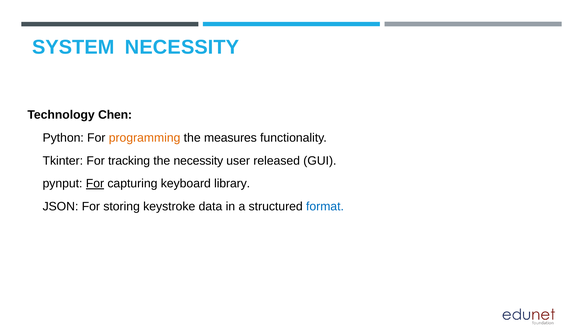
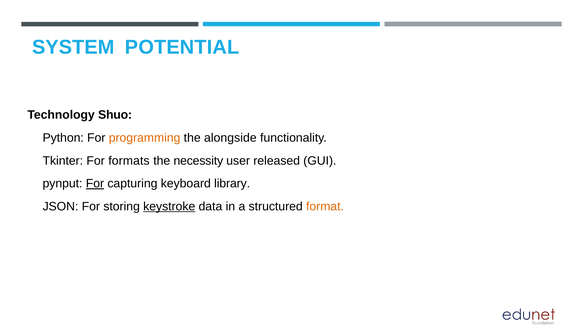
SYSTEM NECESSITY: NECESSITY -> POTENTIAL (182, 47)
Chen: Chen -> Shuo (115, 115)
measures: measures -> alongside (230, 138)
tracking: tracking -> formats (129, 161)
keystroke underline: none -> present (169, 206)
format colour: blue -> orange (325, 206)
